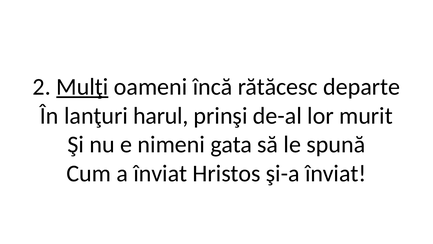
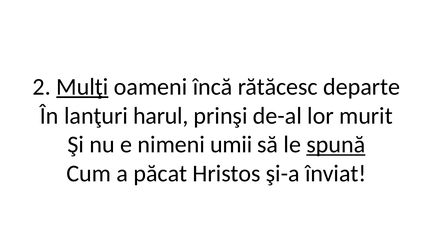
gata: gata -> umii (231, 144)
spună underline: none -> present (336, 144)
a înviat: înviat -> păcat (160, 173)
